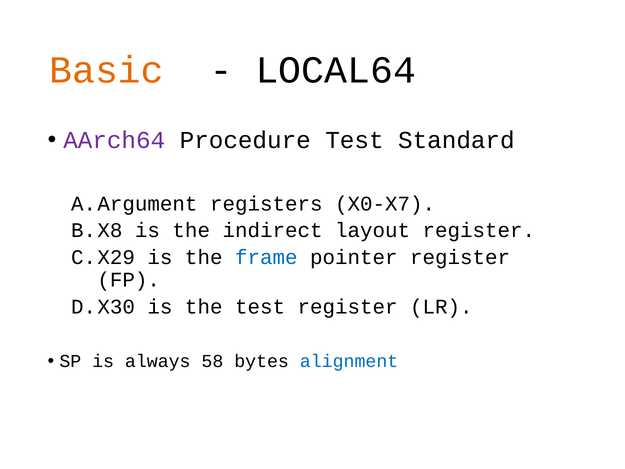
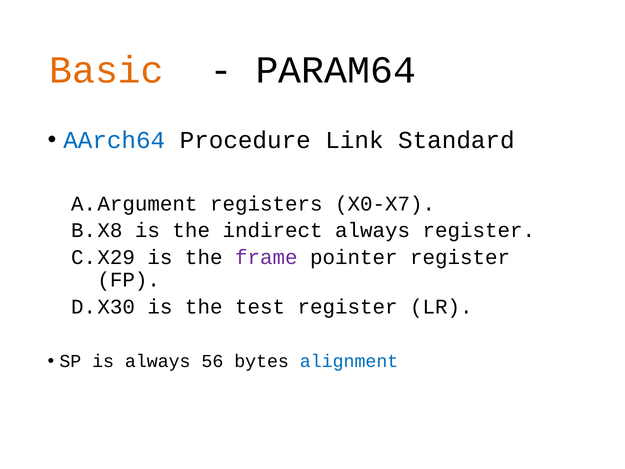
LOCAL64: LOCAL64 -> PARAM64 (336, 70)
AArch64 colour: purple -> blue (114, 140)
Procedure Test: Test -> Link (354, 140)
indirect layout: layout -> always (373, 230)
frame colour: blue -> purple (266, 257)
58: 58 -> 56 (212, 361)
